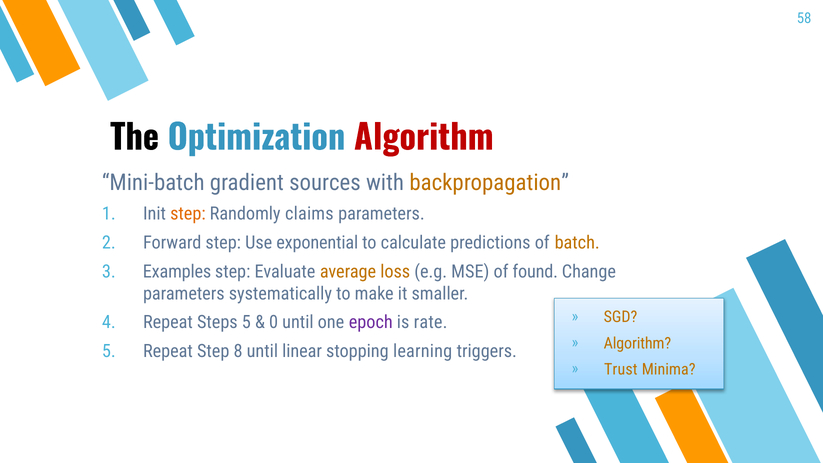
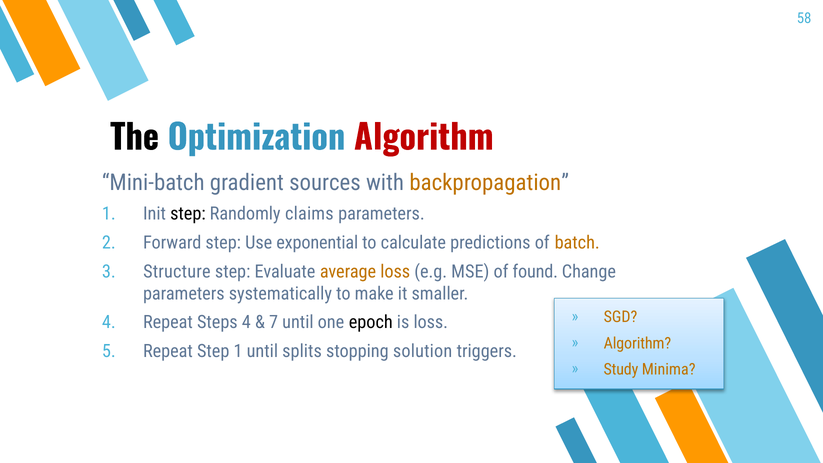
step colour: orange -> black (188, 214)
Examples: Examples -> Structure (177, 272)
Steps 5: 5 -> 4 (246, 322)
0: 0 -> 7 (274, 322)
epoch colour: purple -> black (371, 322)
is rate: rate -> loss (431, 322)
Step 8: 8 -> 1 (238, 351)
linear: linear -> splits (302, 351)
learning: learning -> solution (423, 351)
Trust: Trust -> Study (621, 369)
